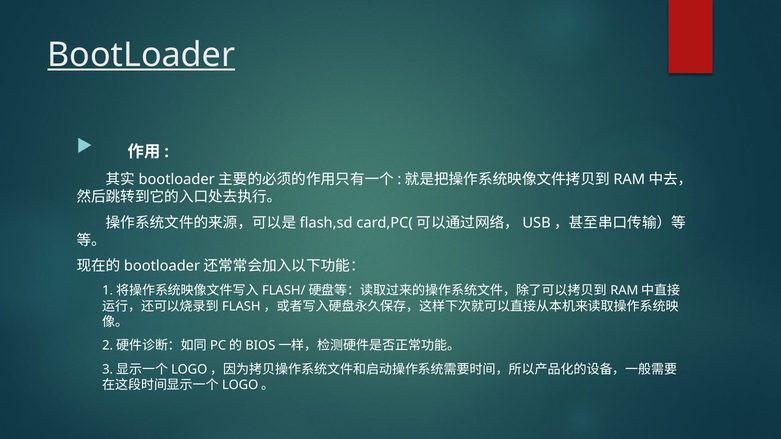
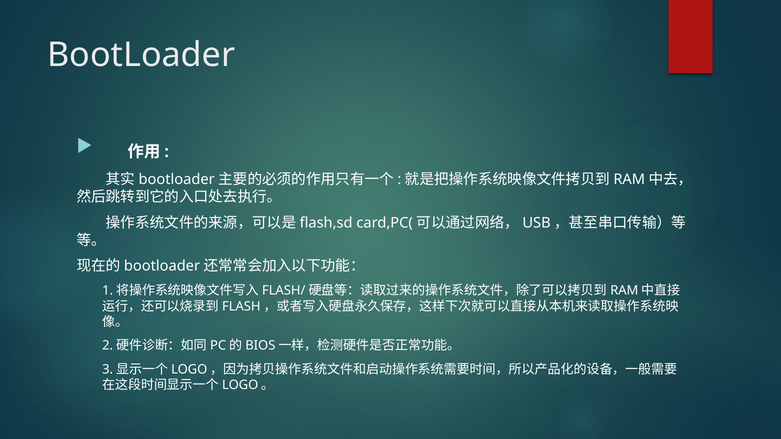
BootLoader underline: present -> none (141, 55)
